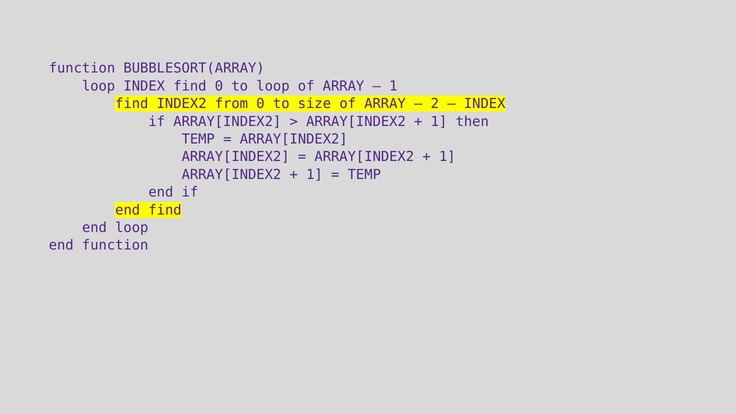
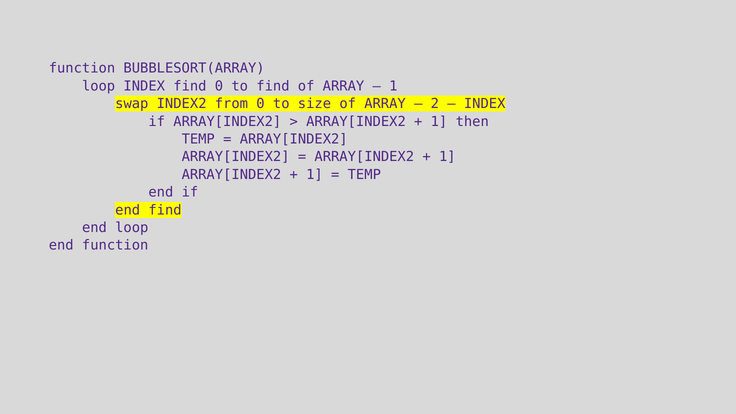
to loop: loop -> find (273, 86)
find: find -> swap (132, 104)
